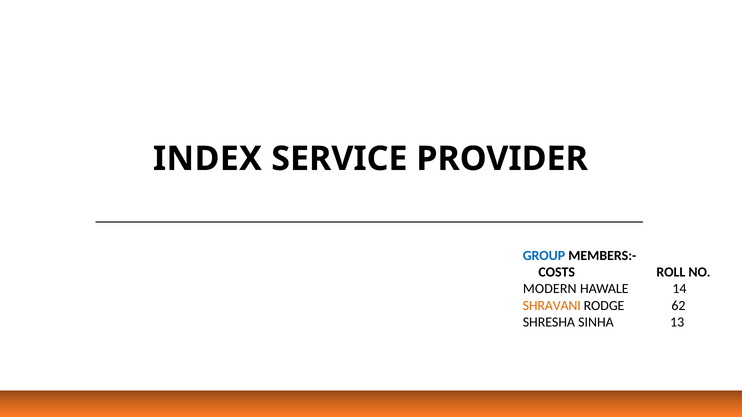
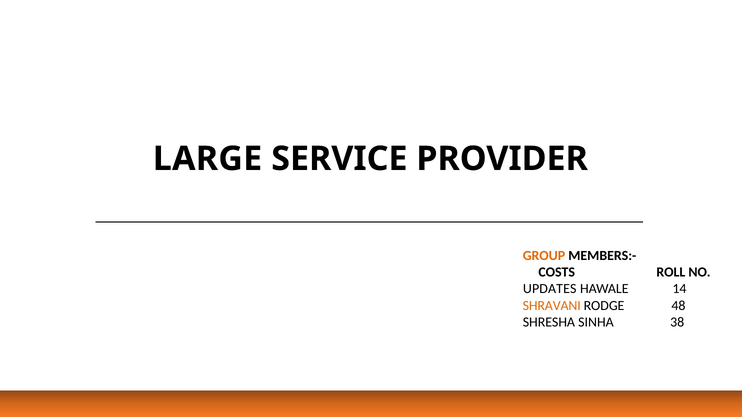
INDEX: INDEX -> LARGE (207, 159)
GROUP colour: blue -> orange (544, 256)
MODERN: MODERN -> UPDATES (550, 289)
62: 62 -> 48 (678, 306)
13: 13 -> 38 (677, 322)
